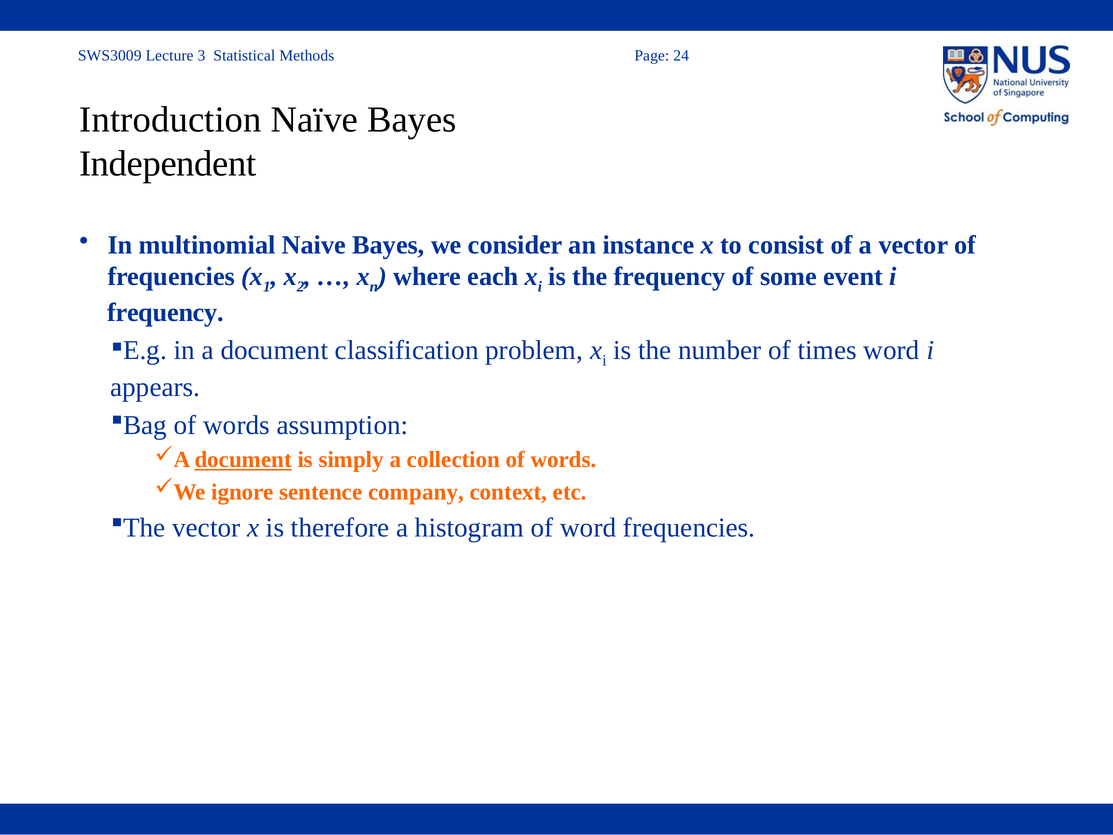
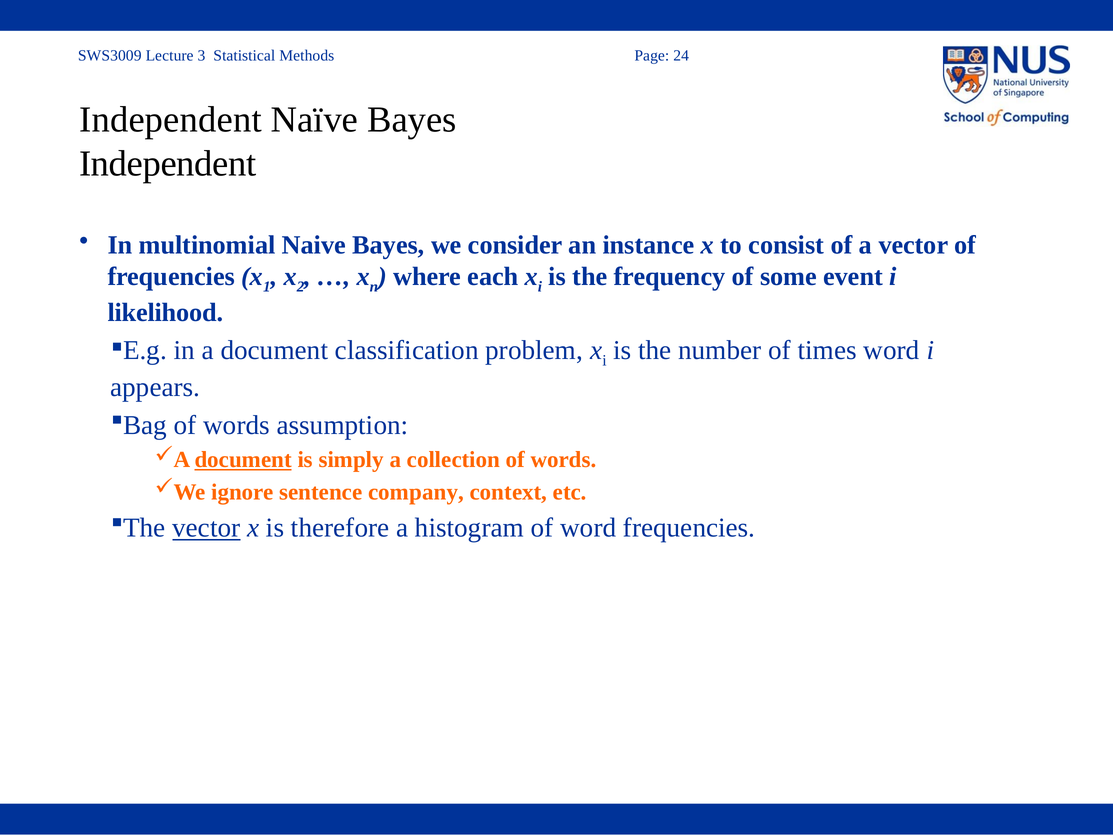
Introduction: Introduction -> Independent (171, 120)
frequency: frequency -> likelihood (165, 312)
vector underline: none -> present (206, 528)
